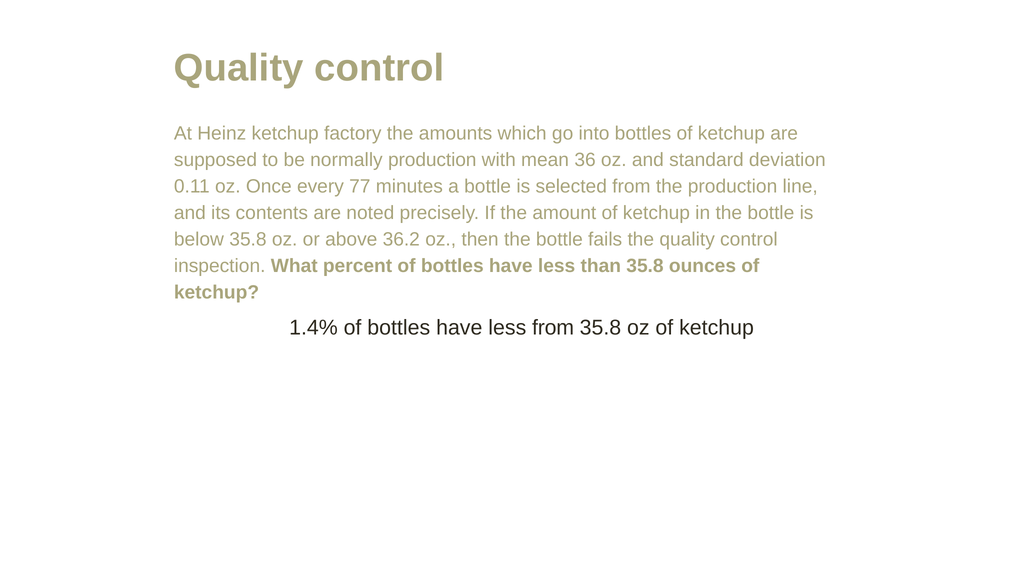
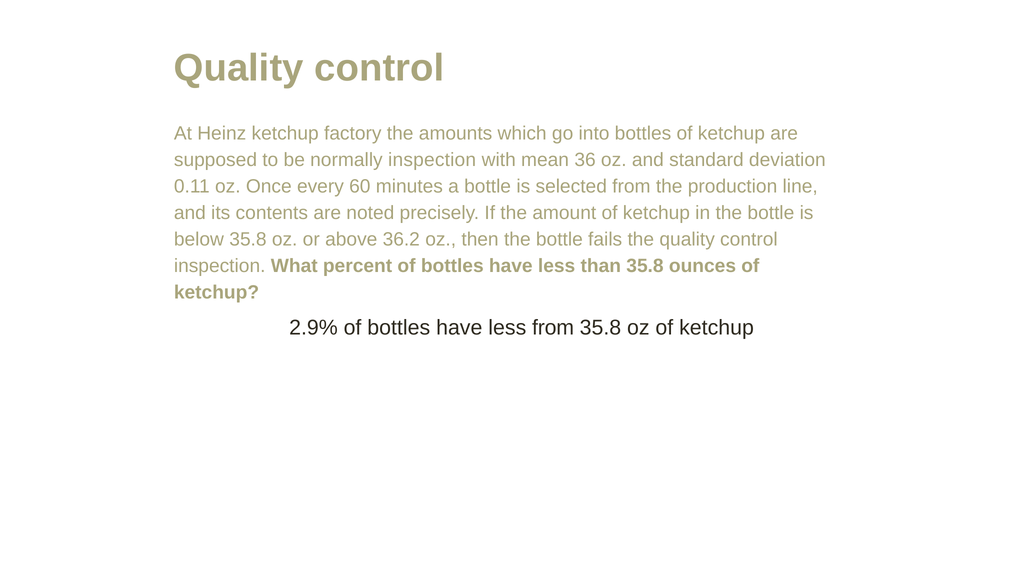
normally production: production -> inspection (432, 160)
77: 77 -> 60 (360, 186)
1.4%: 1.4% -> 2.9% (313, 328)
